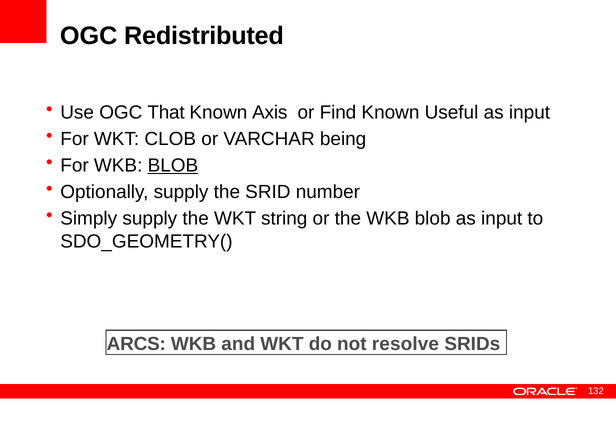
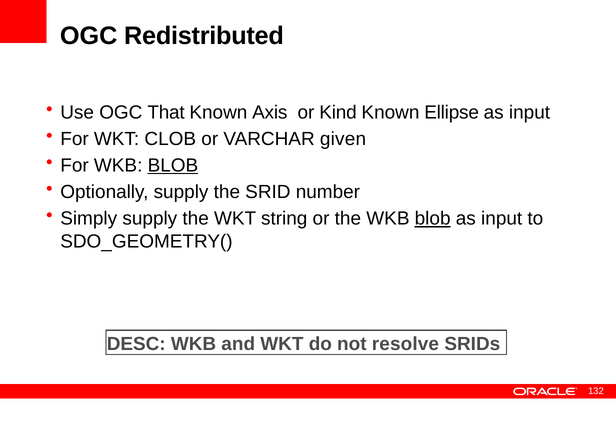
Find: Find -> Kind (338, 112)
Useful: Useful -> Ellipse (452, 112)
being: being -> given (343, 139)
blob underline: none -> present (433, 218)
ARCS: ARCS -> DESC (136, 343)
